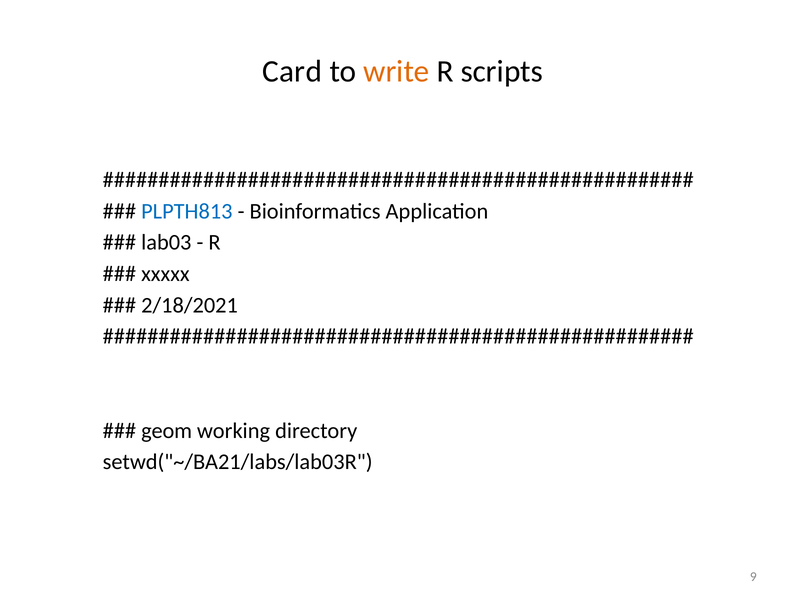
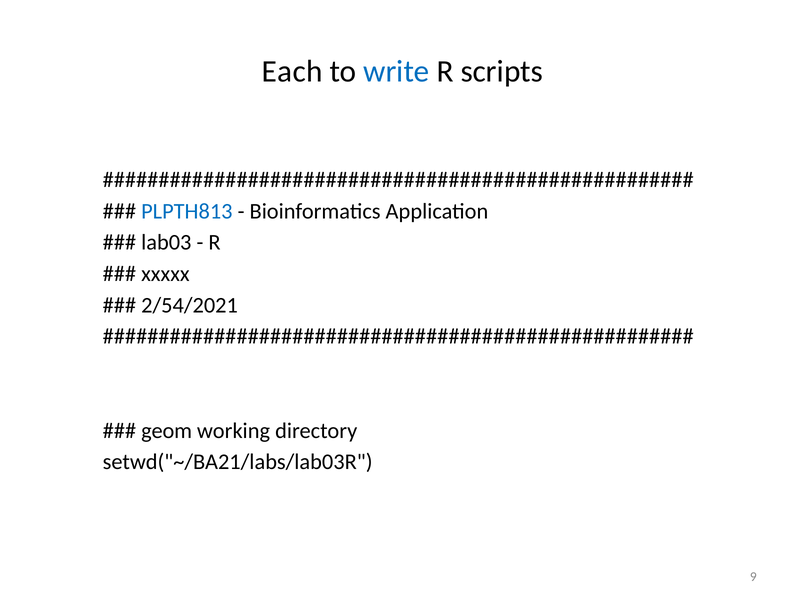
Card: Card -> Each (292, 72)
write colour: orange -> blue (396, 72)
2/18/2021: 2/18/2021 -> 2/54/2021 (190, 305)
